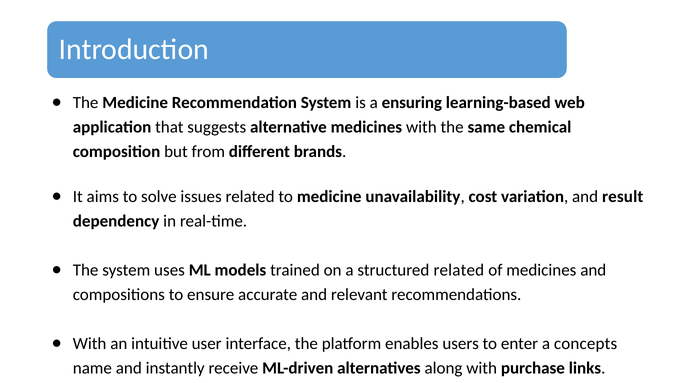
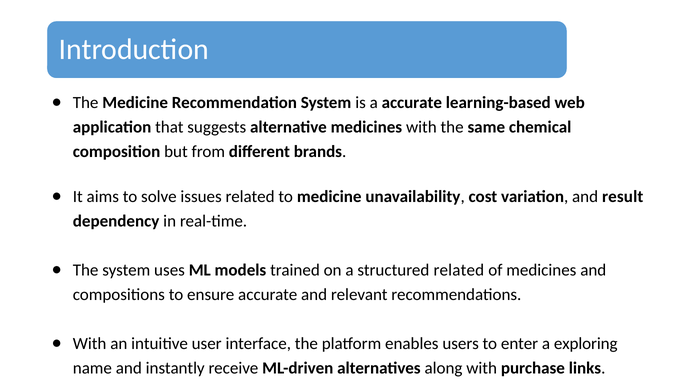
a ensuring: ensuring -> accurate (412, 103)
concepts: concepts -> exploring (586, 344)
